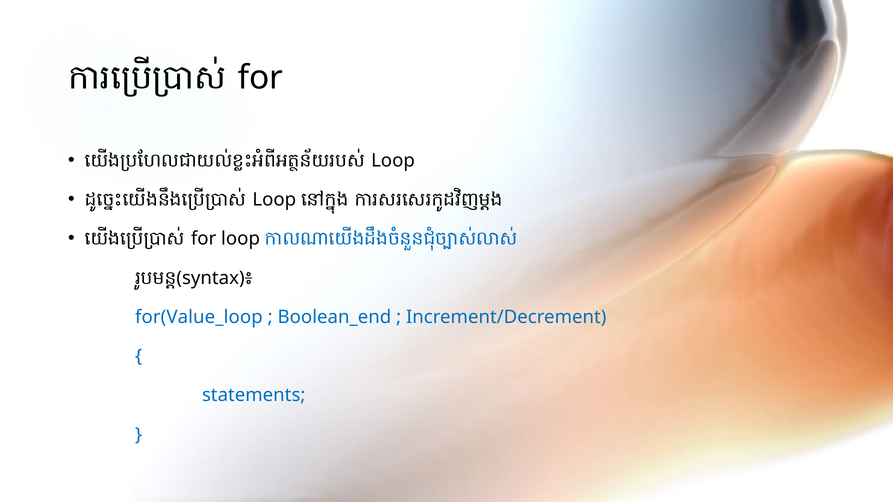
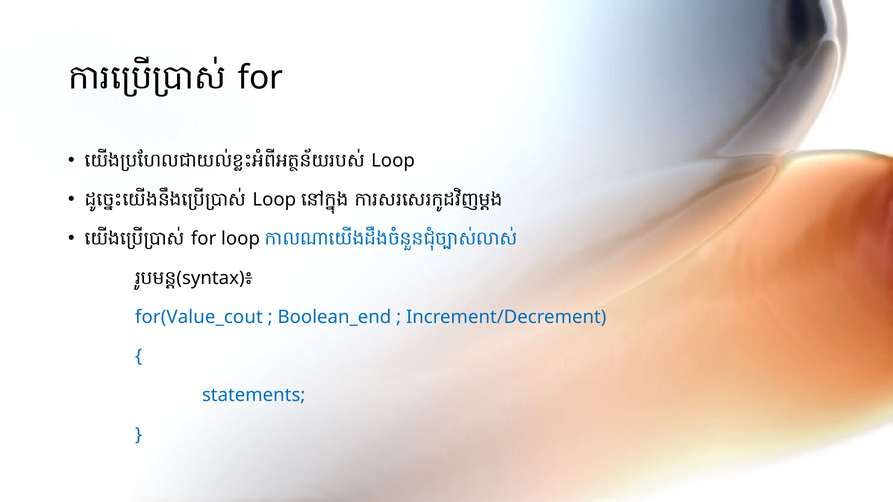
for(Value_loop: for(Value_loop -> for(Value_cout (199, 317)
